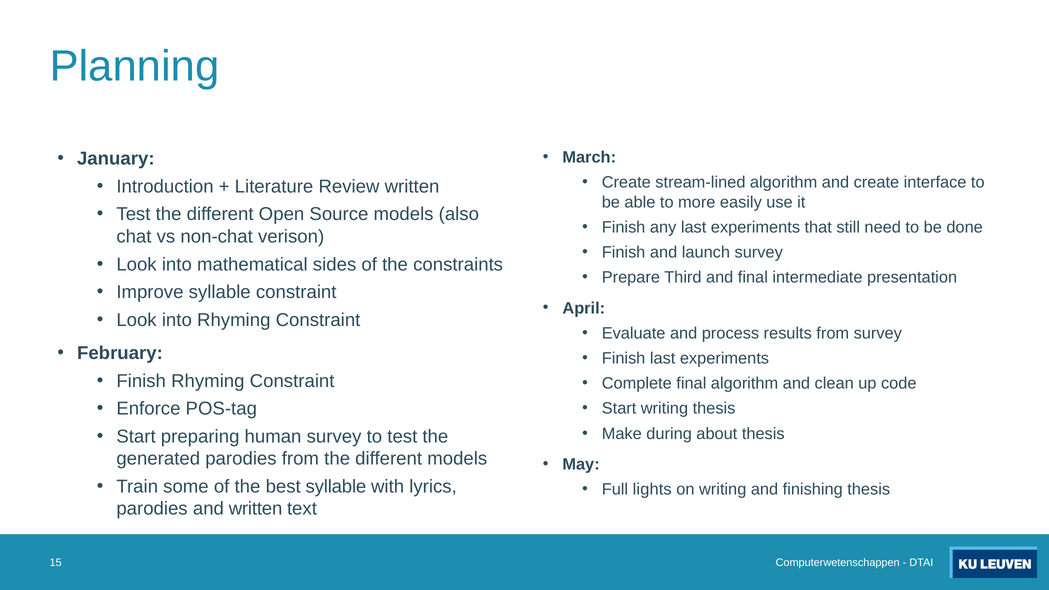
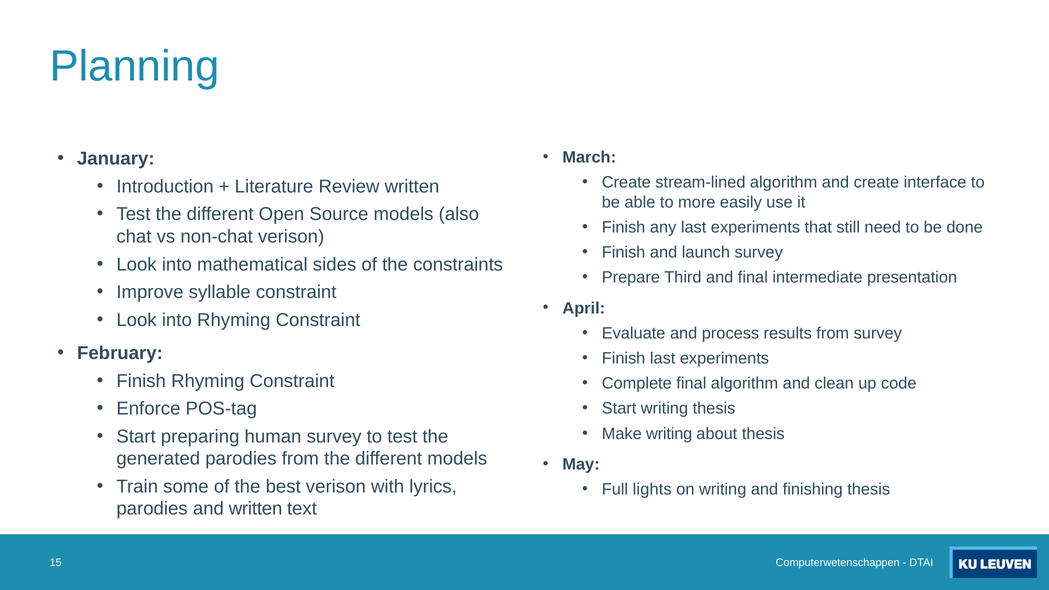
Make during: during -> writing (669, 434)
best syllable: syllable -> verison (336, 486)
